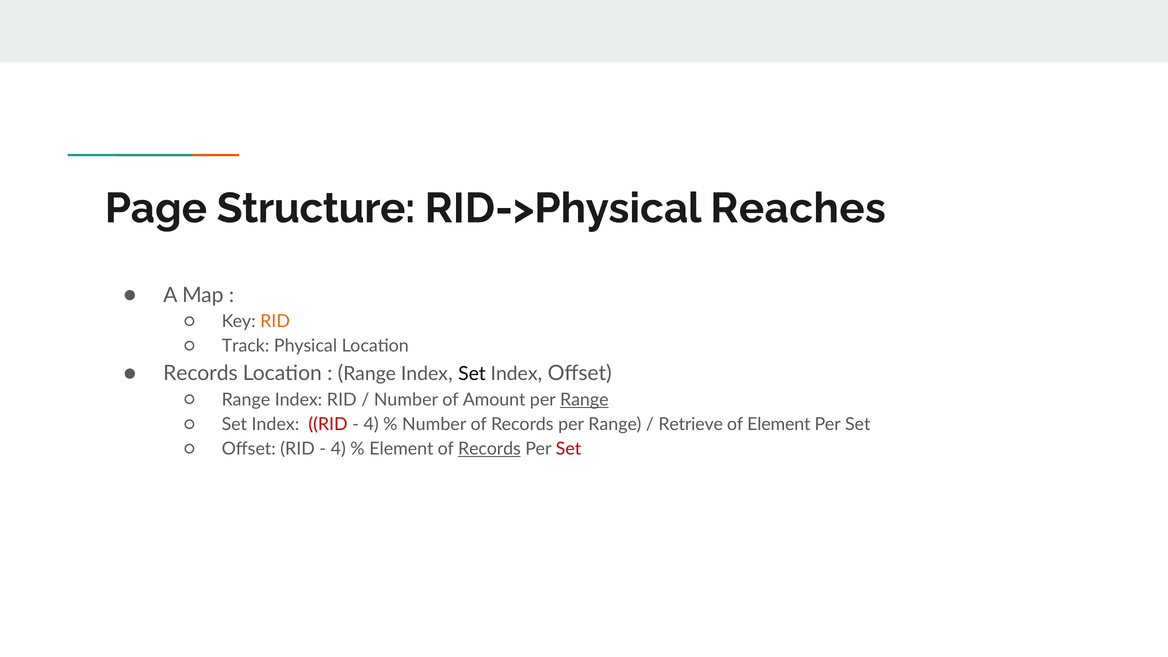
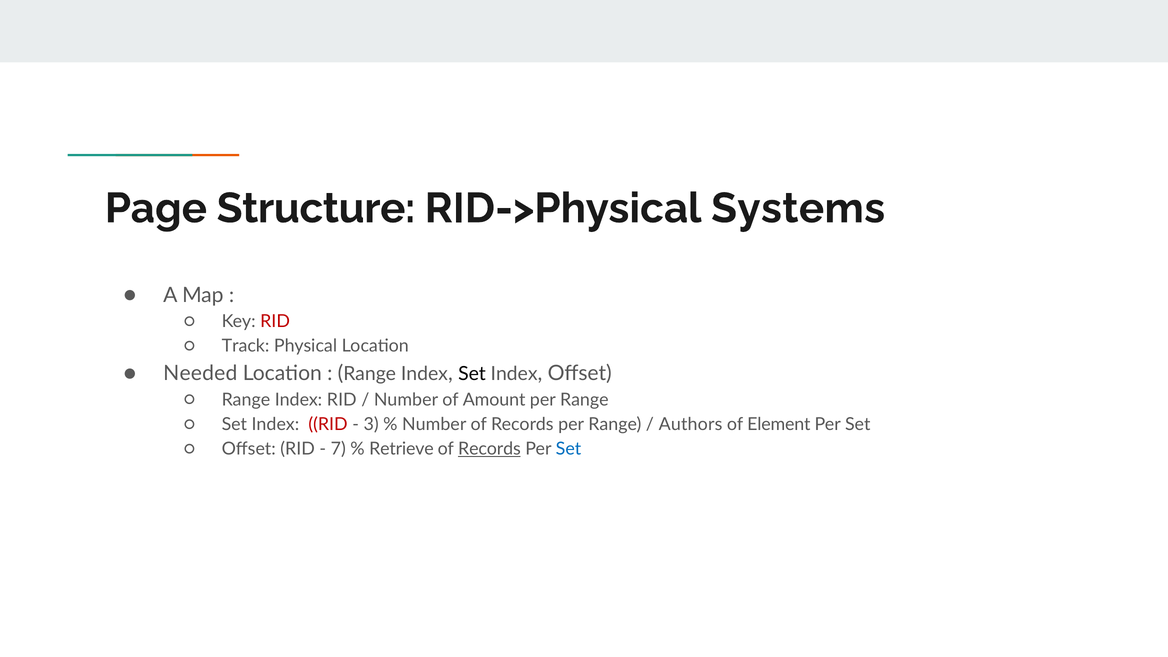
Reaches: Reaches -> Systems (798, 208)
RID colour: orange -> red (275, 321)
Records: Records -> Needed (200, 373)
Range underline: present -> none (584, 400)
4: 4 -> 3 (371, 424)
Retrieve: Retrieve -> Authors (691, 424)
4: 4 -> 7 (338, 449)
Element: Element -> Retrieve (401, 449)
Set colour: red -> blue (568, 449)
